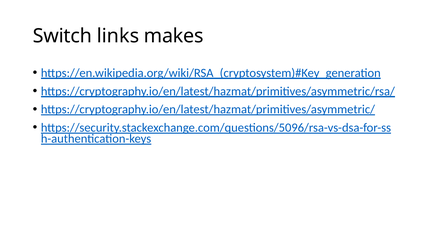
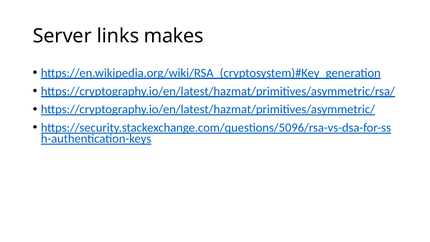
Switch: Switch -> Server (62, 36)
